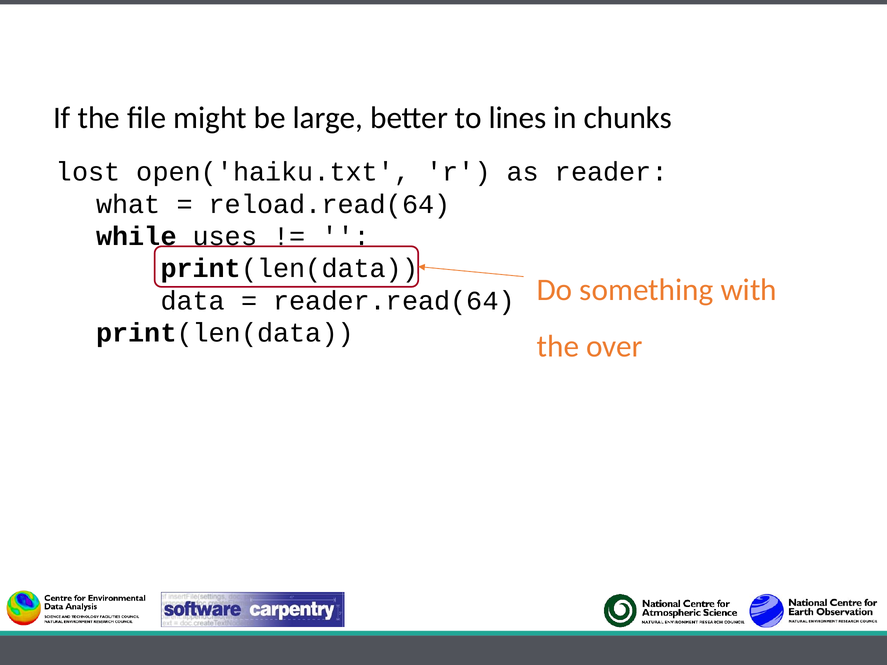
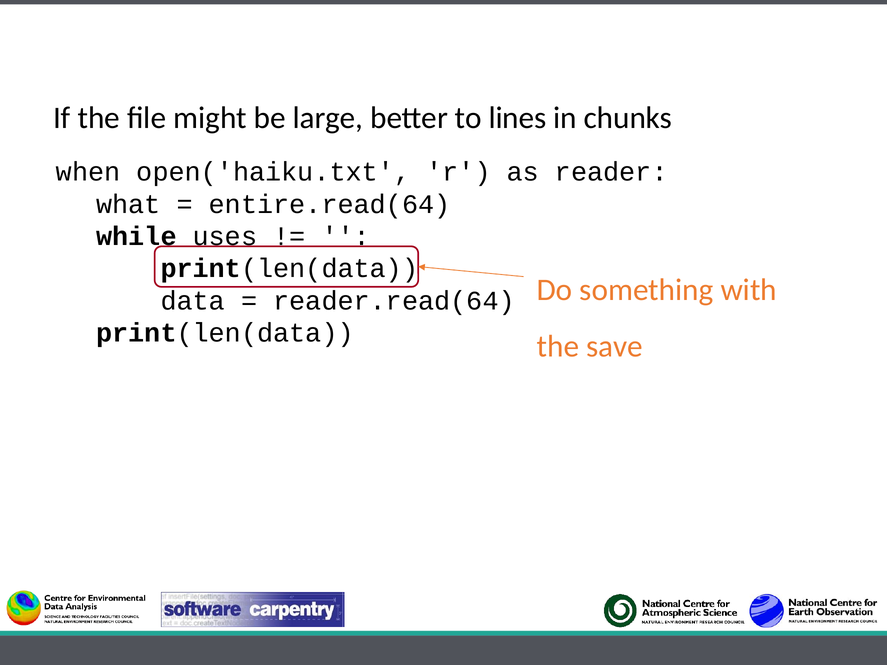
lost: lost -> when (88, 172)
reload.read(64: reload.read(64 -> entire.read(64 (330, 204)
over: over -> save (614, 346)
